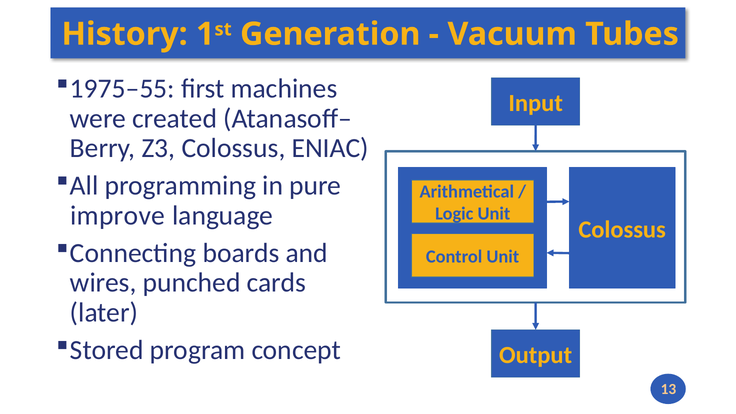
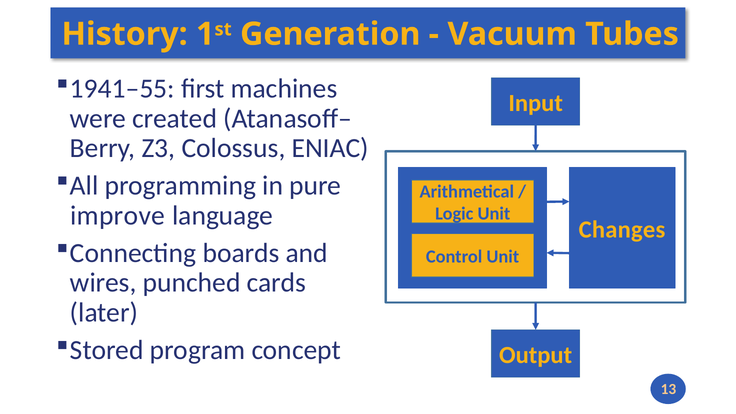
1975–55: 1975–55 -> 1941–55 (122, 89)
Colossus: Colossus -> Changes (622, 229)
